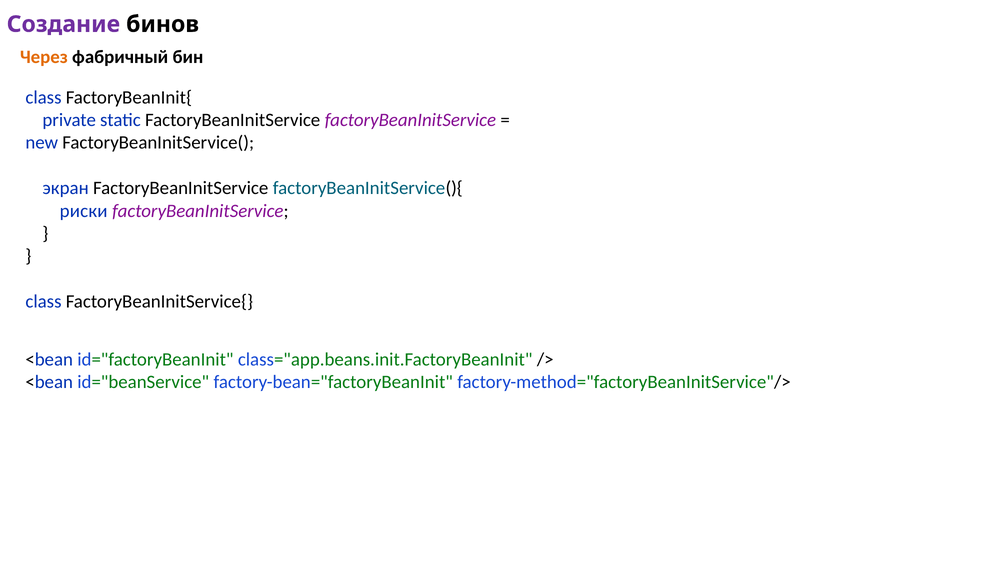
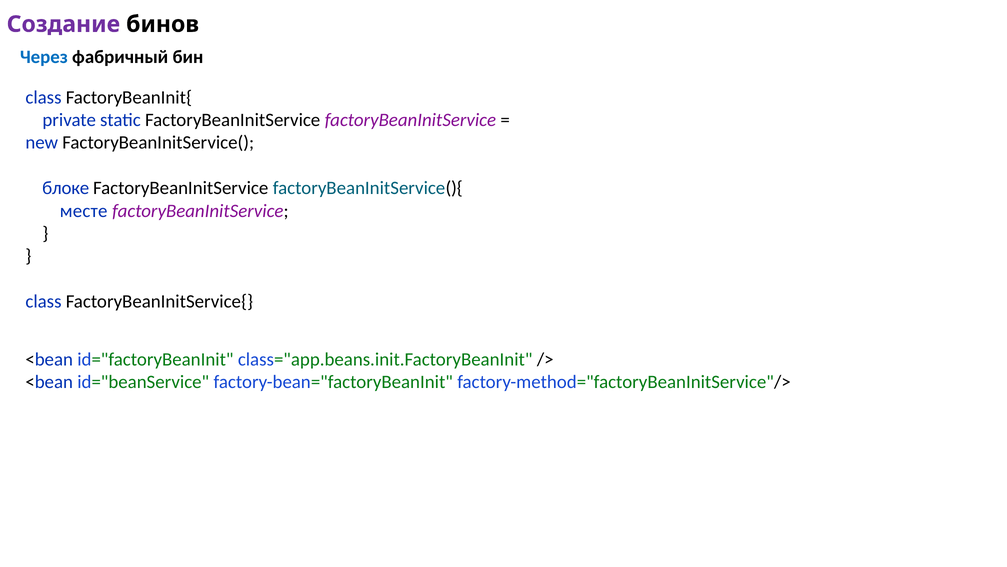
Через colour: orange -> blue (44, 57)
экран: экран -> блоке (66, 188)
риски: риски -> месте (84, 211)
